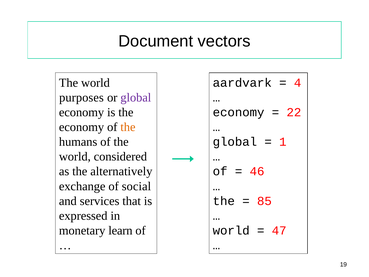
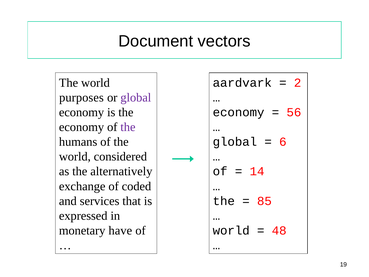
4: 4 -> 2 (298, 83)
22: 22 -> 56 (294, 112)
the colour: orange -> purple (128, 127)
1: 1 -> 6 (283, 142)
46: 46 -> 14 (257, 171)
social: social -> coded (136, 186)
learn: learn -> have (120, 230)
47: 47 -> 48 (279, 230)
